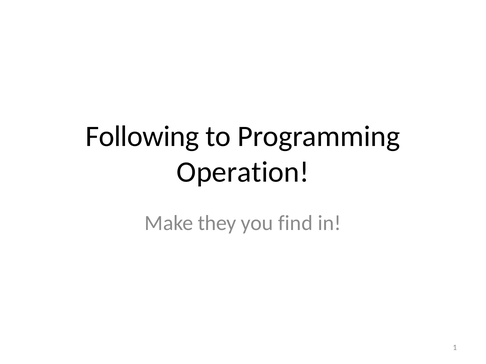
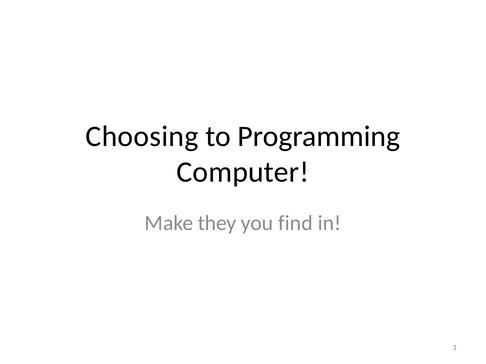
Following: Following -> Choosing (142, 137)
Operation: Operation -> Computer (243, 172)
